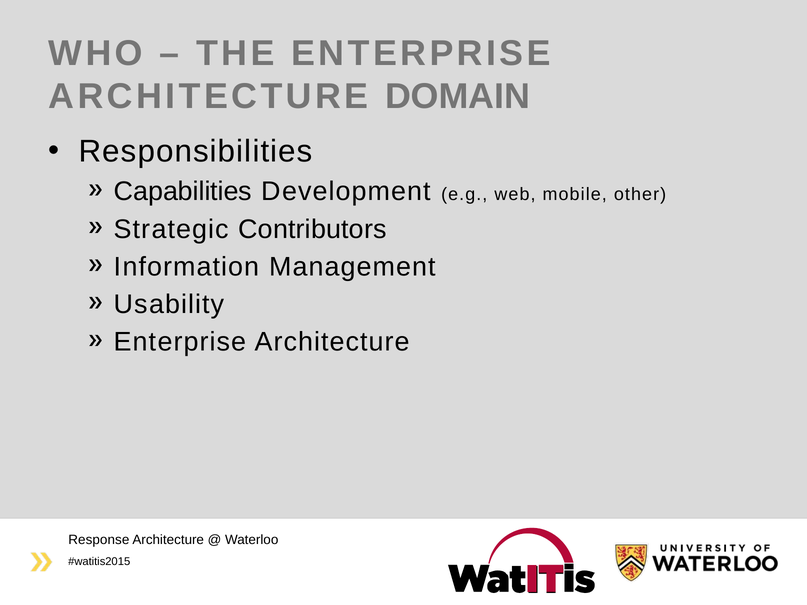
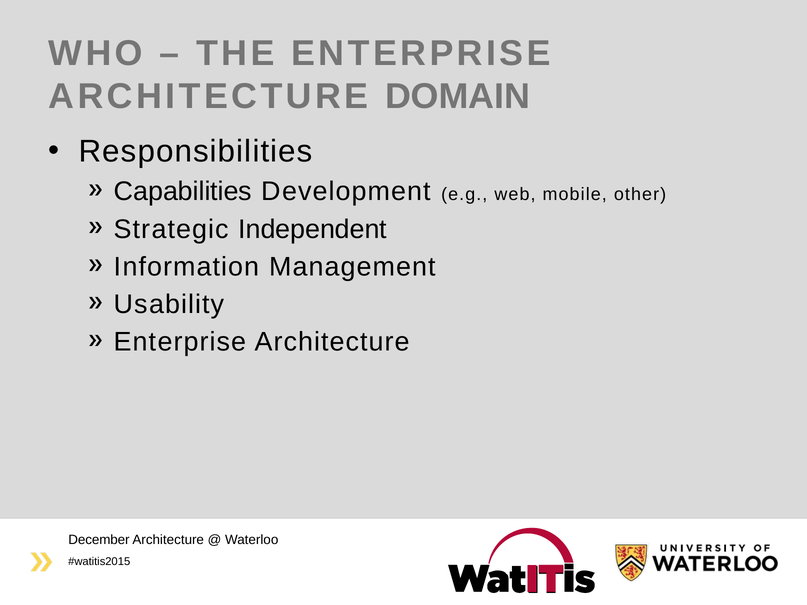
Contributors: Contributors -> Independent (313, 229)
Response: Response -> December (99, 540)
